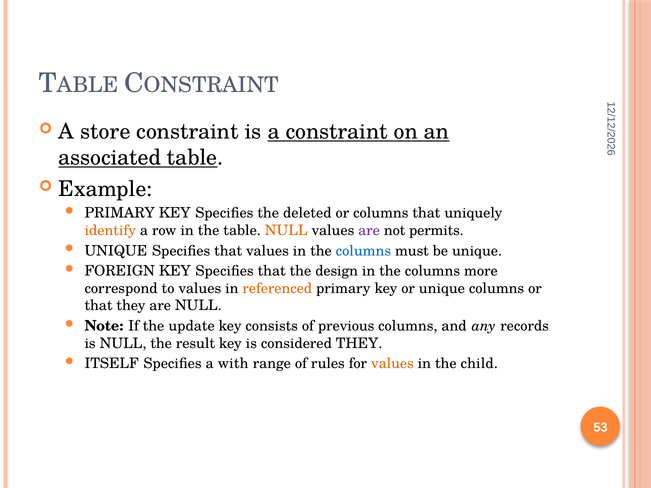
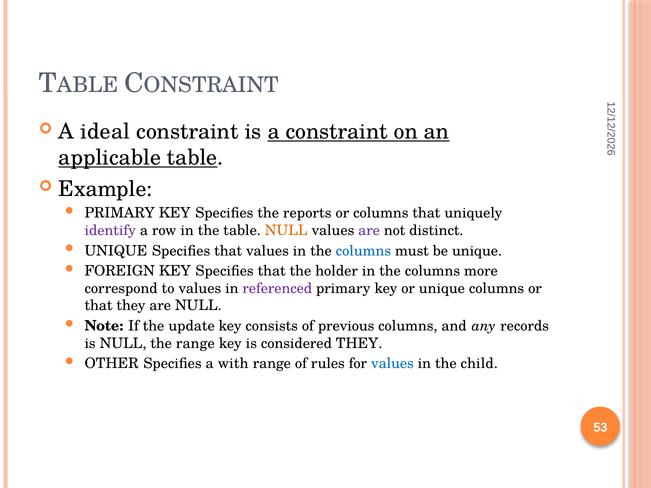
store: store -> ideal (105, 132)
associated: associated -> applicable (110, 158)
deleted: deleted -> reports (307, 213)
identify colour: orange -> purple (110, 231)
permits: permits -> distinct (436, 231)
design: design -> holder (337, 271)
referenced colour: orange -> purple (277, 288)
the result: result -> range (195, 343)
ITSELF: ITSELF -> OTHER (112, 364)
values colour: orange -> blue (392, 364)
